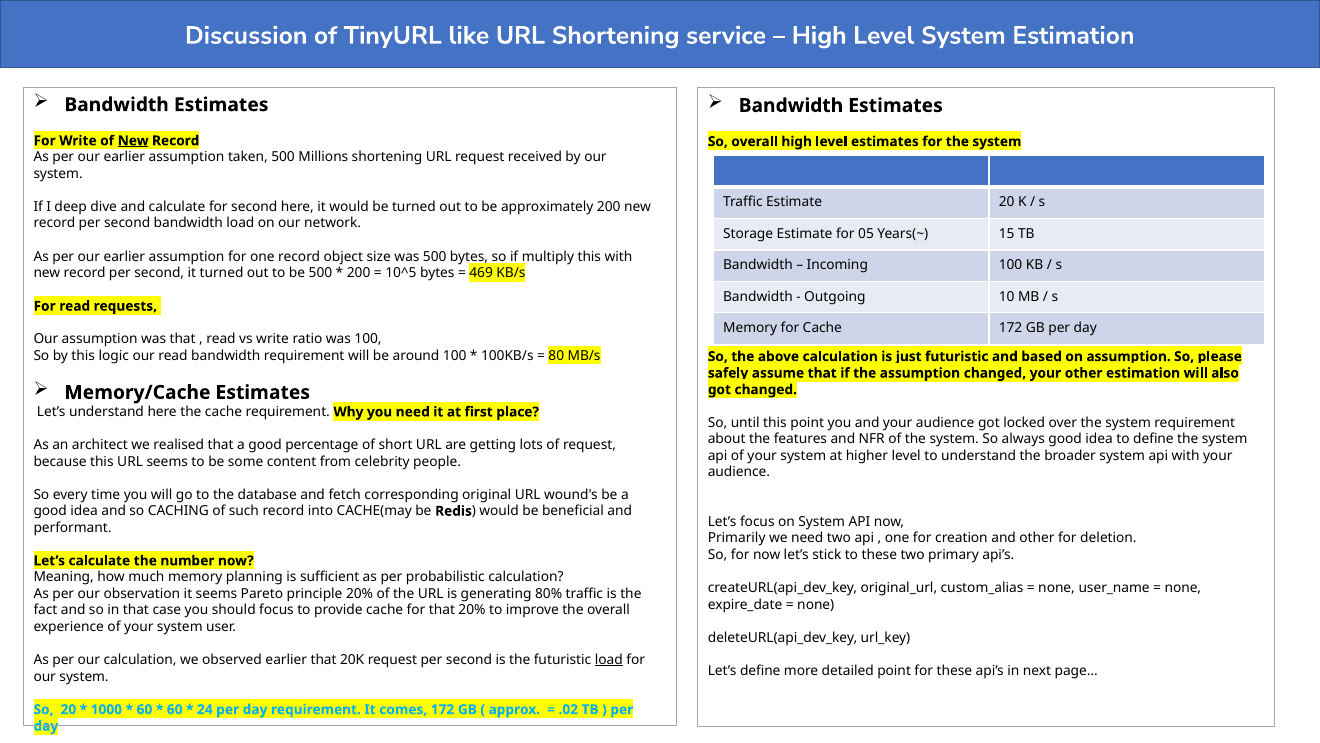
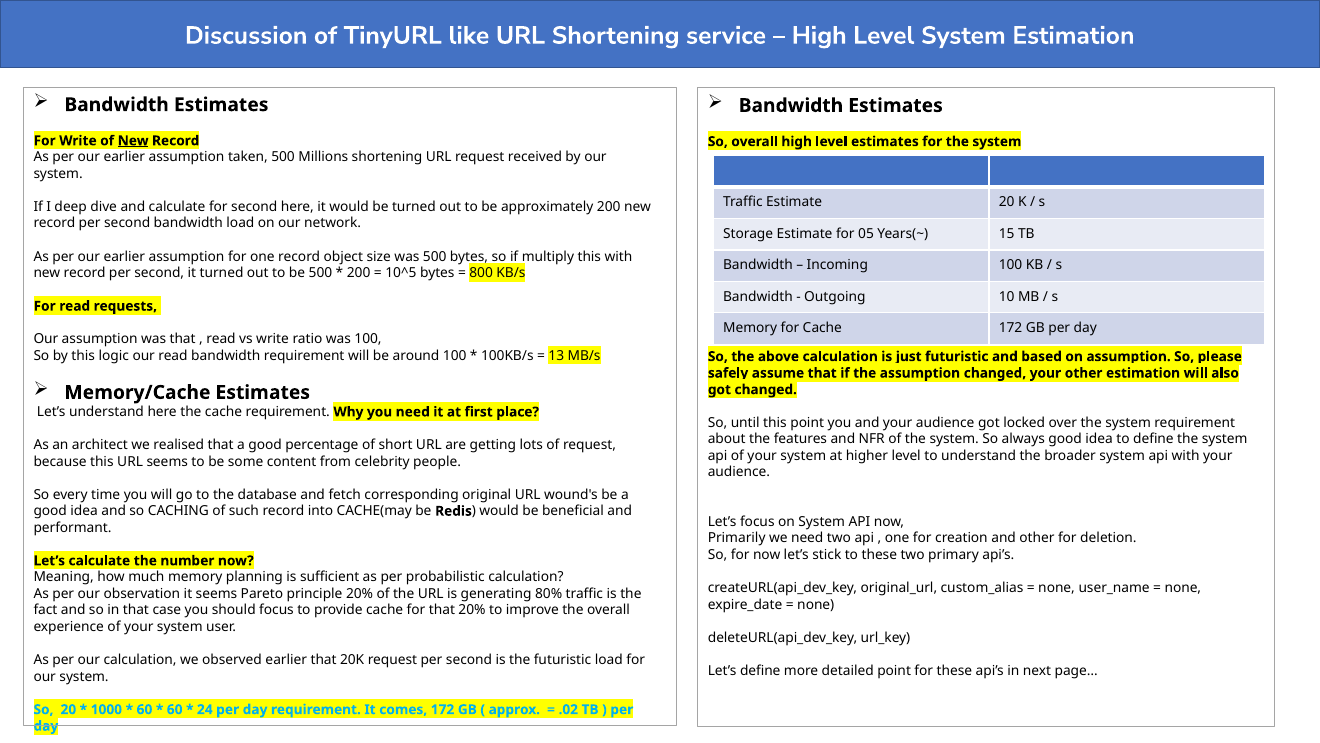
469: 469 -> 800 (481, 273)
80: 80 -> 13 (556, 355)
load underline: present -> none (609, 660)
